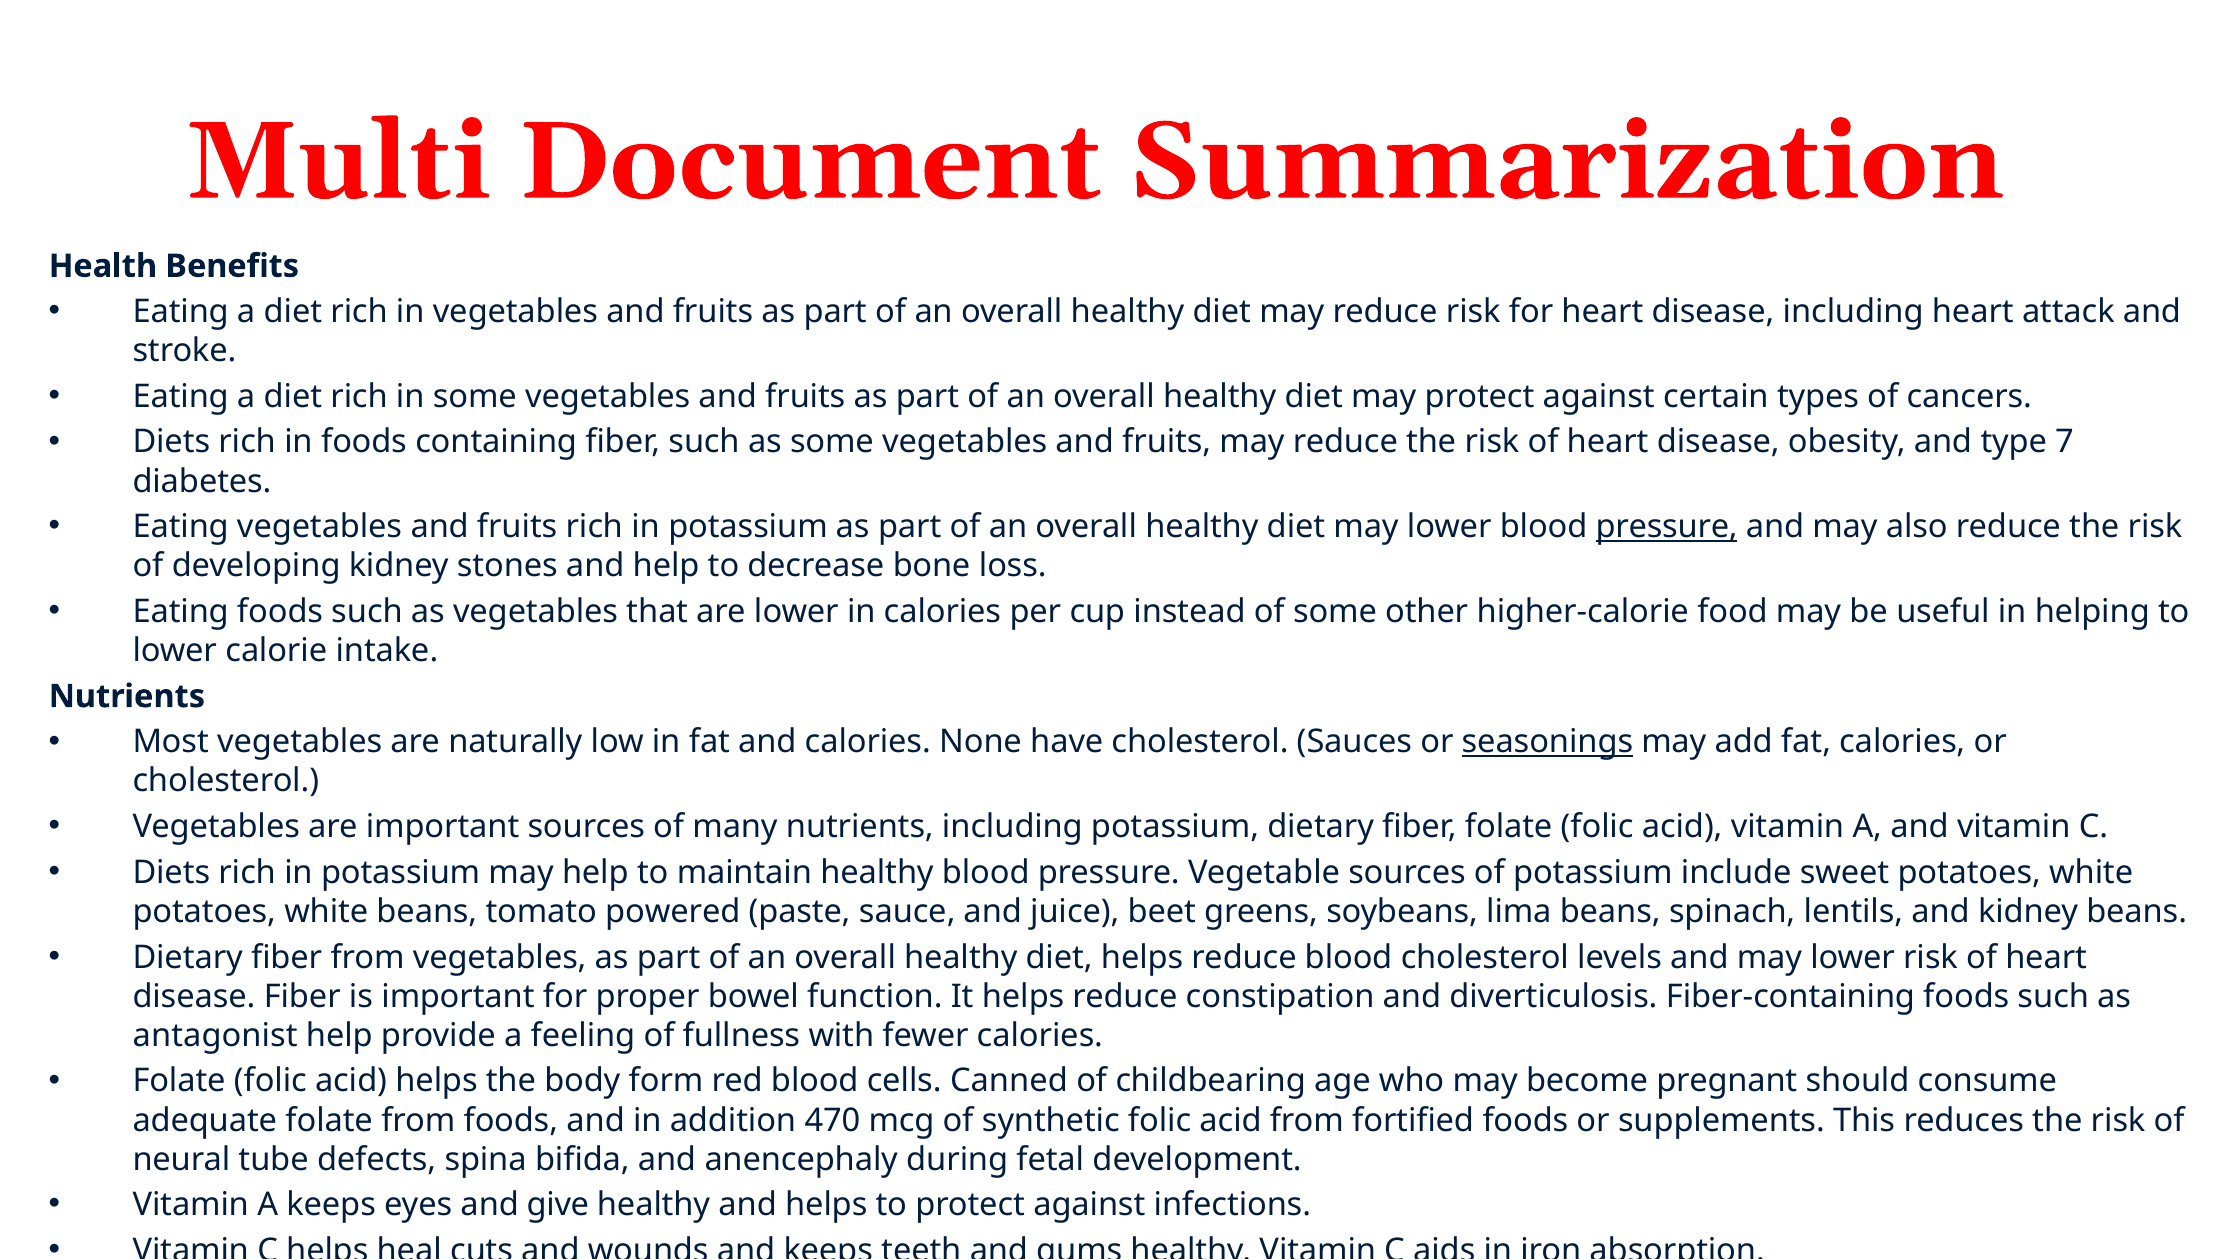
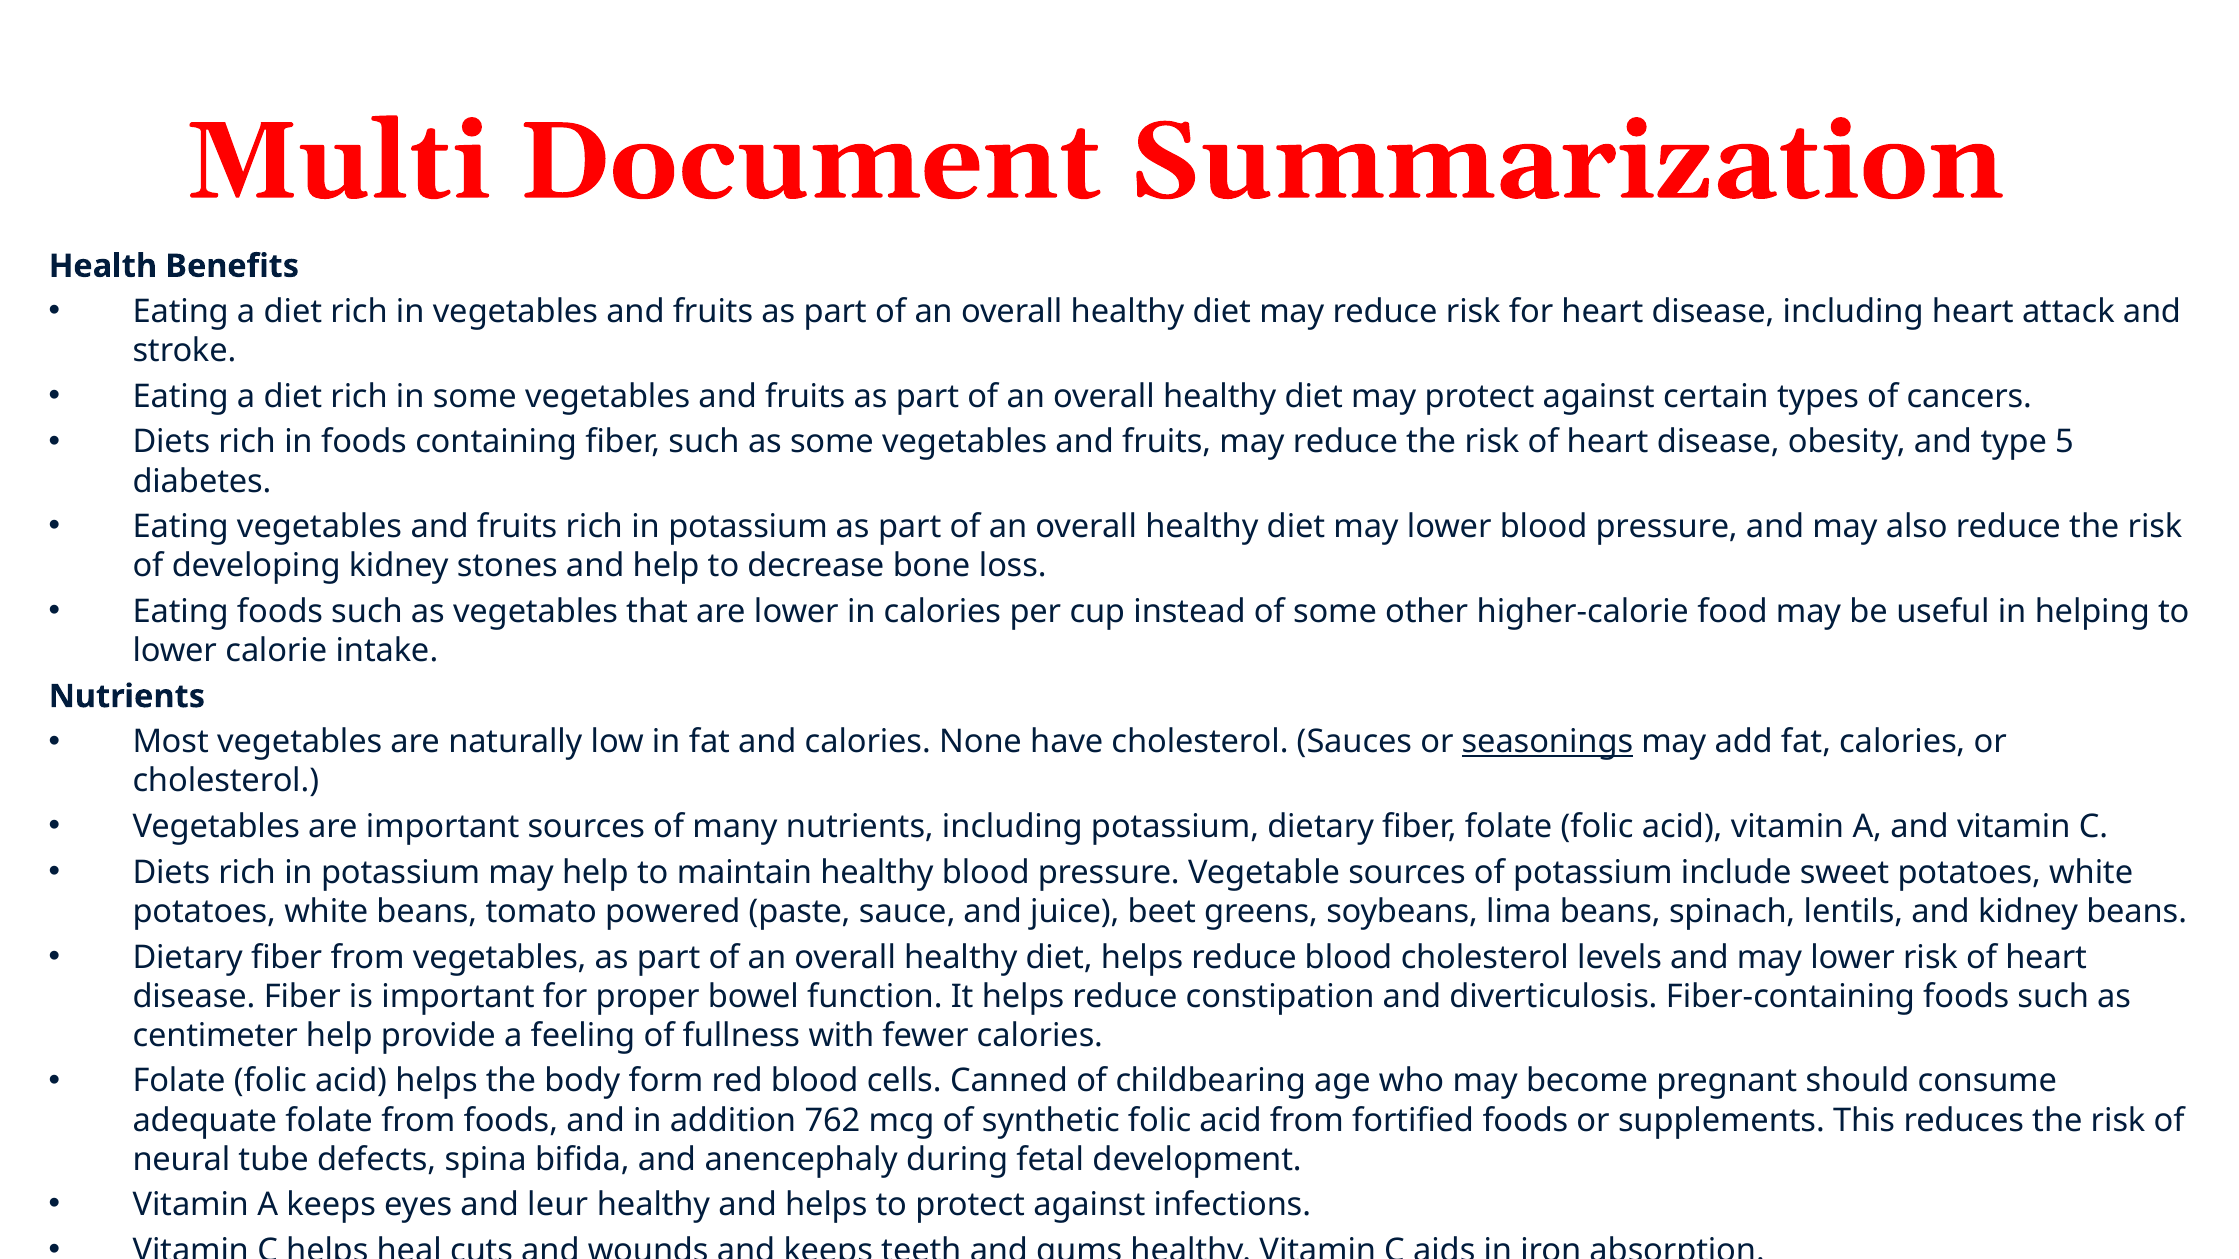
7: 7 -> 5 (2064, 442)
pressure underline: present -> none (1667, 527)
antagonist: antagonist -> centimeter (215, 1036)
470: 470 -> 762 (832, 1121)
give: give -> leur (558, 1206)
